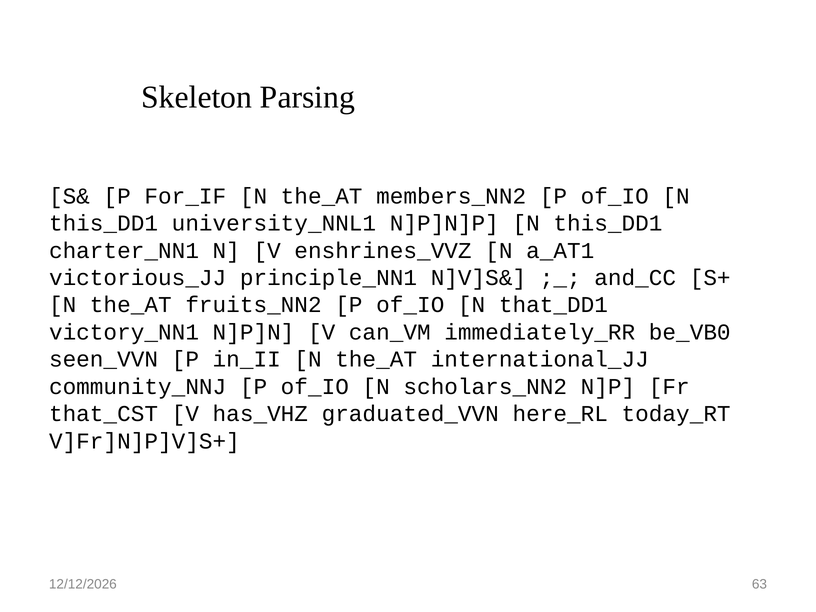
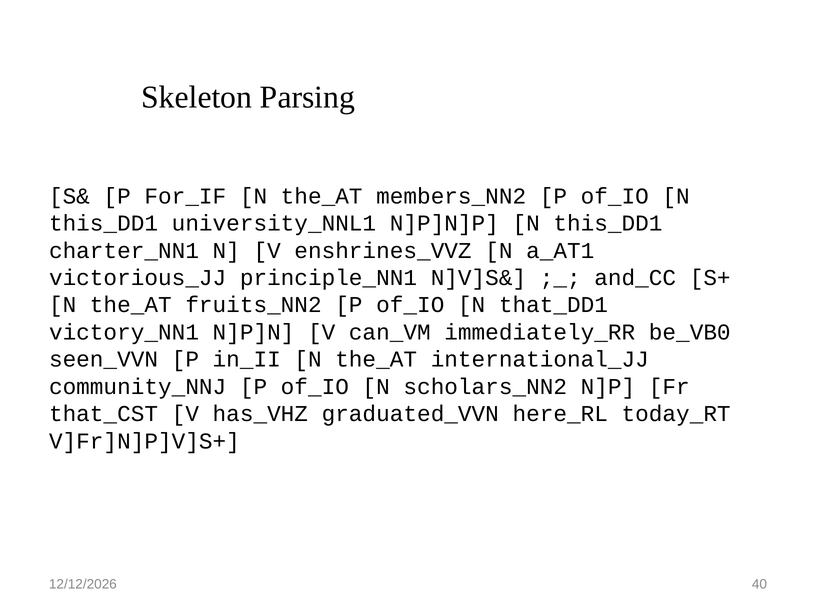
63: 63 -> 40 (759, 584)
